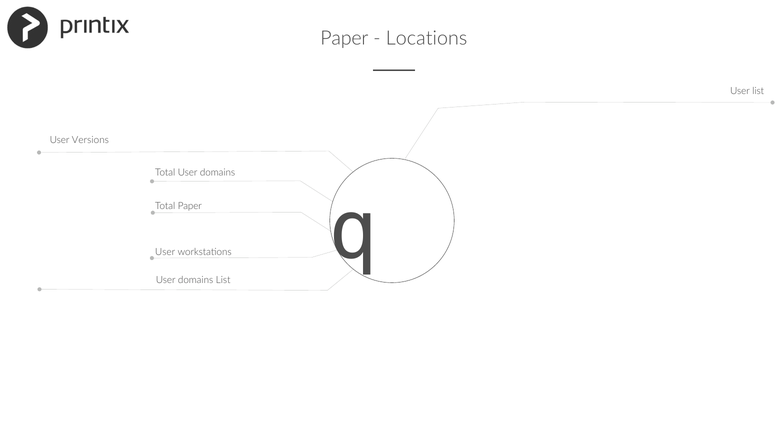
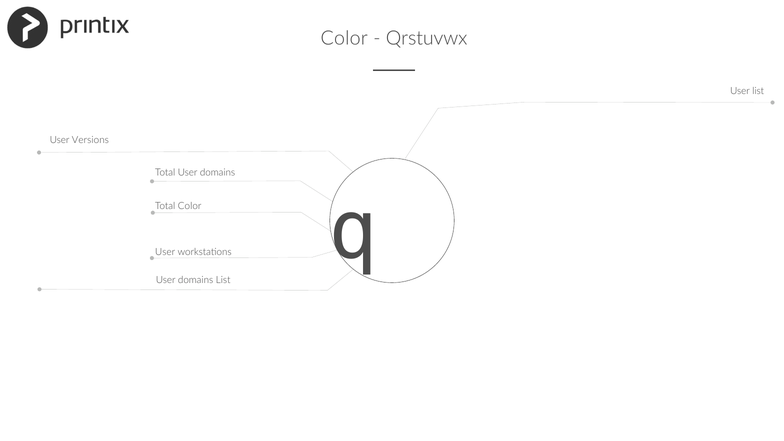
Paper: Paper -> Color (344, 38)
Locations: Locations -> Qrstuvwx (427, 38)
Total Paper: Paper -> Color (190, 206)
